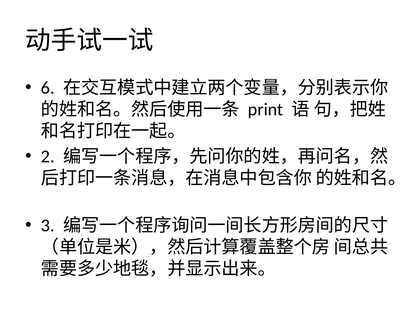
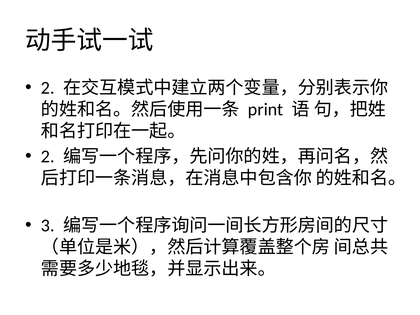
6: 6 -> 2 (48, 88)
